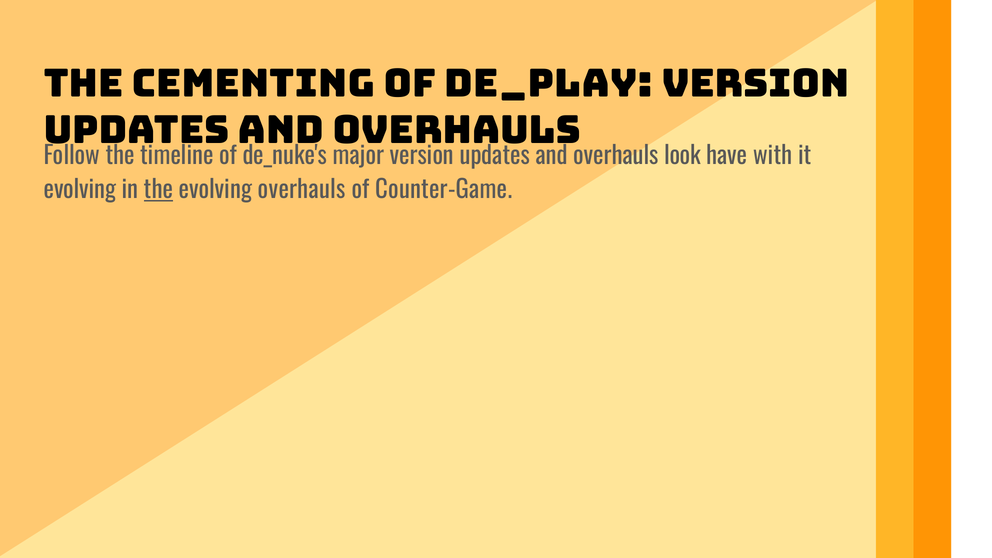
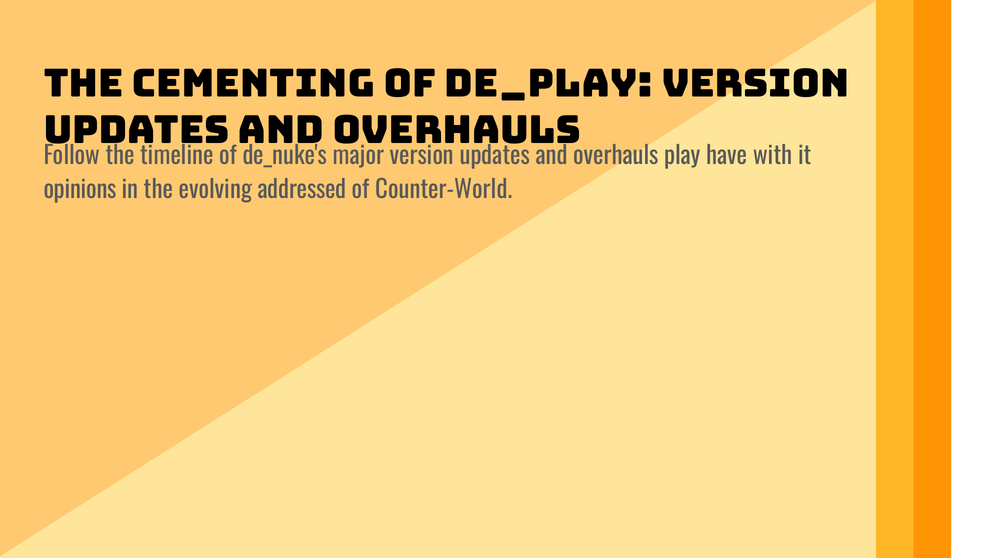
look: look -> play (682, 156)
evolving: evolving -> opinions (80, 190)
the underline: present -> none (159, 190)
evolving overhauls: overhauls -> addressed (302, 190)
Counter-Game: Counter-Game -> Counter-World (444, 190)
